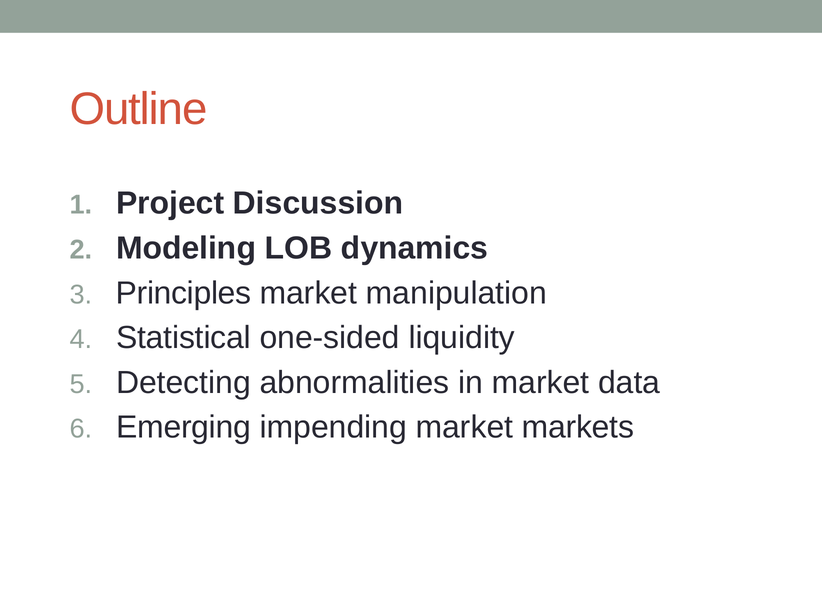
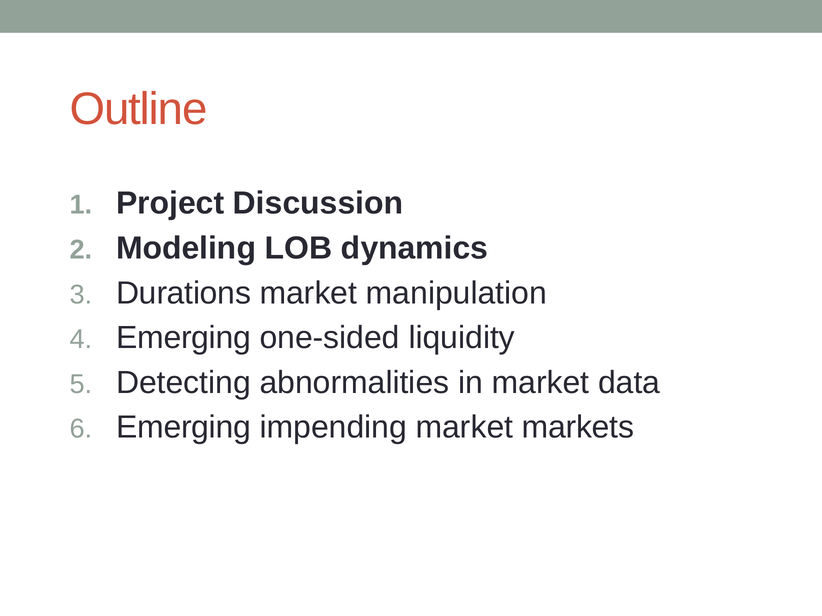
Principles: Principles -> Durations (184, 293)
Statistical: Statistical -> Emerging (184, 338)
